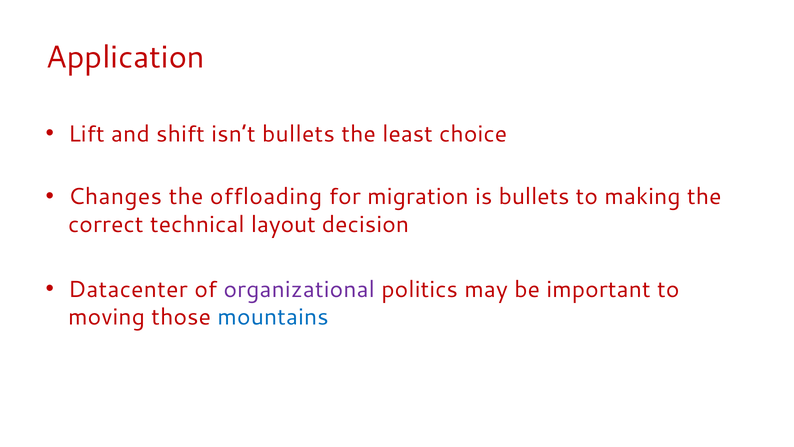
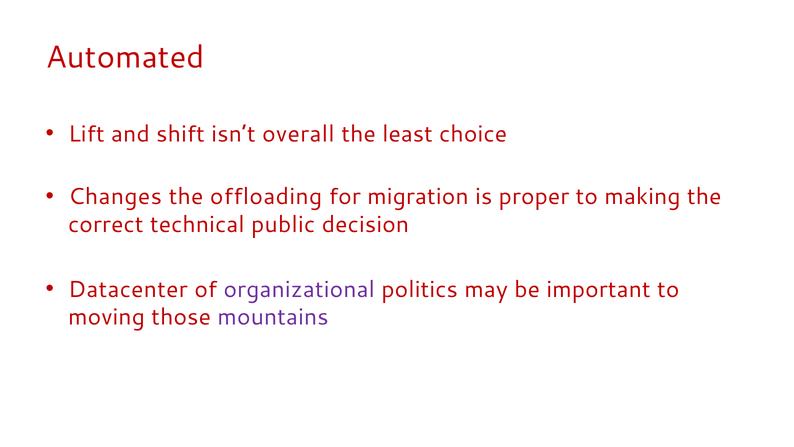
Application: Application -> Automated (125, 57)
isn’t bullets: bullets -> overall (298, 134)
is bullets: bullets -> proper (534, 197)
layout: layout -> public (283, 224)
mountains colour: blue -> purple (273, 317)
